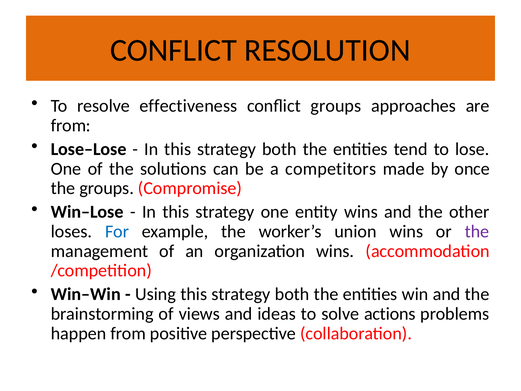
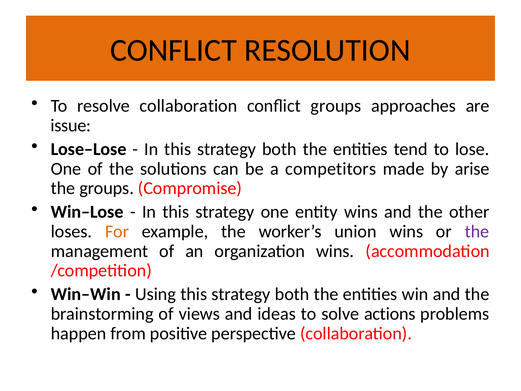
resolve effectiveness: effectiveness -> collaboration (188, 106)
from: from -> issue (71, 125)
once: once -> arise (472, 169)
For colour: blue -> orange (117, 231)
